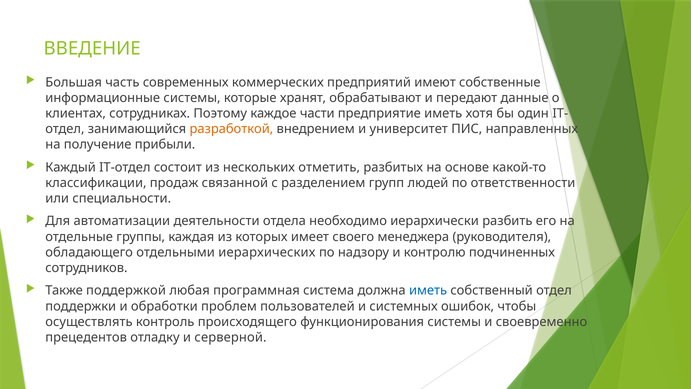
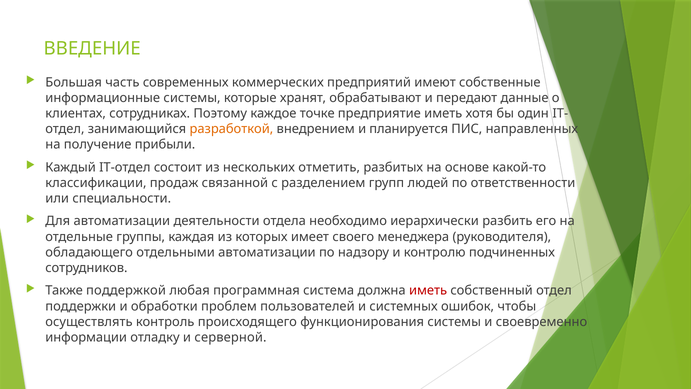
части: части -> точке (317, 113)
университет: университет -> планируется (409, 129)
отдельными иерархических: иерархических -> автоматизации (267, 252)
иметь colour: blue -> red (428, 290)
прецедентов: прецедентов -> информации (86, 337)
